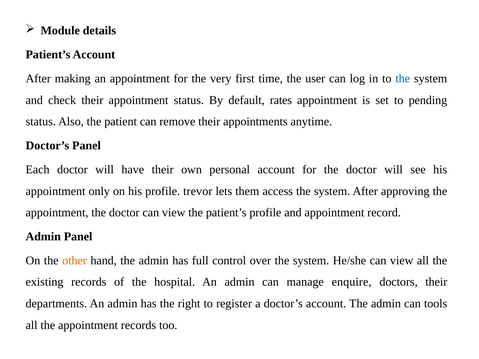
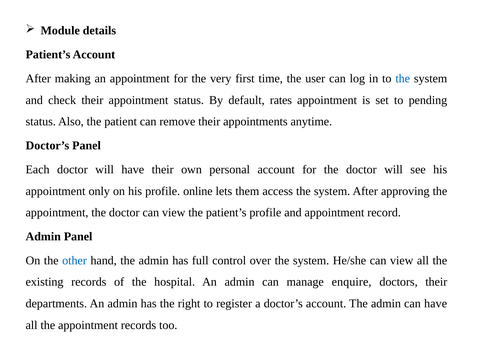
trevor: trevor -> online (198, 191)
other colour: orange -> blue (75, 261)
can tools: tools -> have (436, 304)
